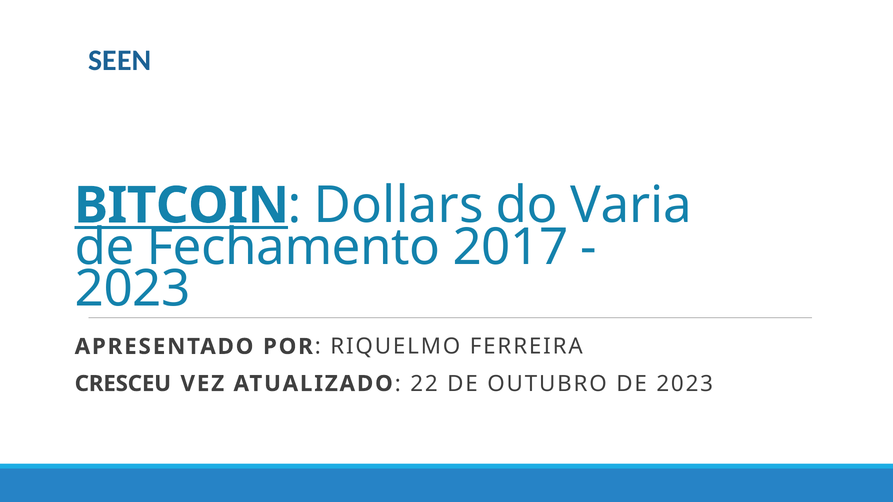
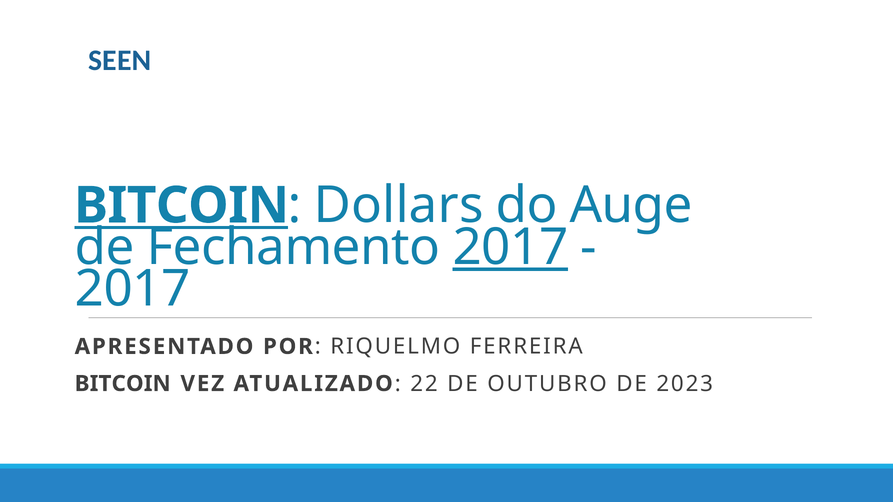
Varia: Varia -> Auge (631, 206)
2017 underline: none -> present (510, 247)
2023: 2023 -> 2017 (133, 289)
CRESCEU: CRESCEU -> BITCOIN (123, 384)
